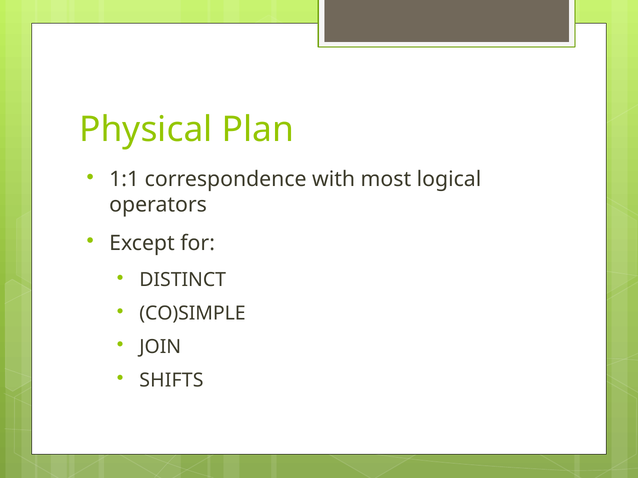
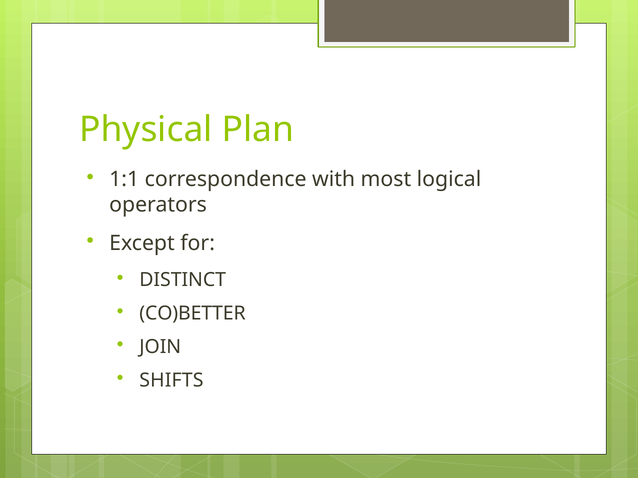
CO)SIMPLE: CO)SIMPLE -> CO)BETTER (192, 314)
